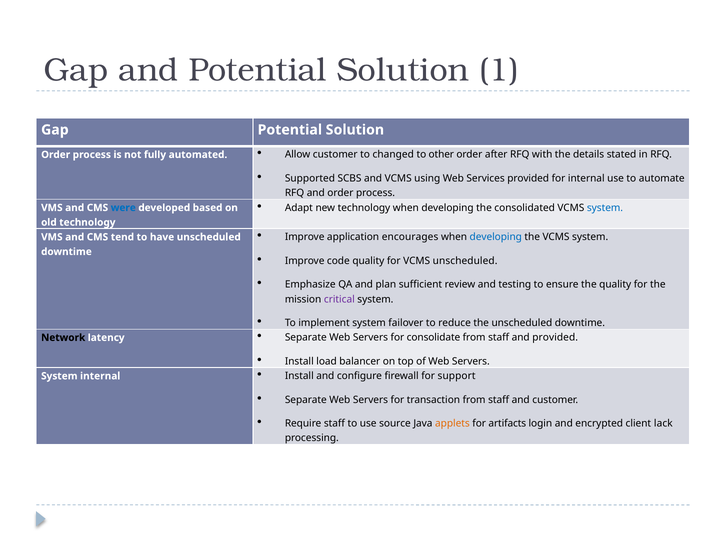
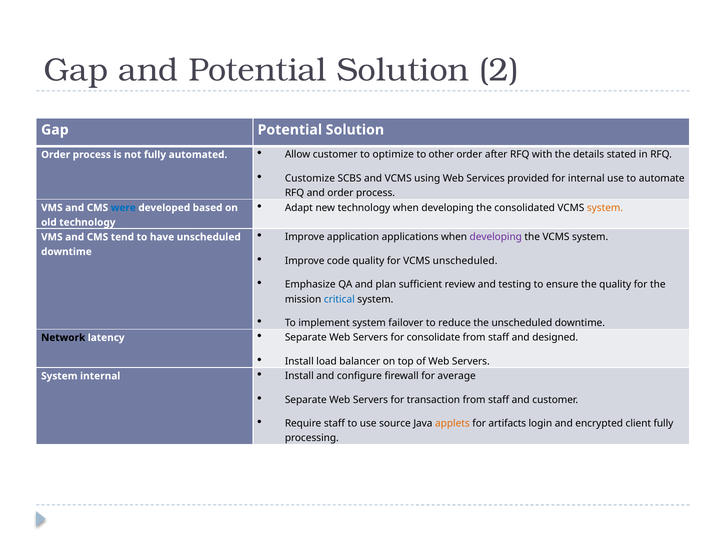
1: 1 -> 2 (499, 70)
changed: changed -> optimize (393, 155)
Supported: Supported -> Customize (310, 178)
system colour: blue -> orange (605, 208)
encourages: encourages -> applications (410, 237)
developing colour: blue -> purple (496, 237)
critical colour: purple -> blue (339, 299)
and provided: provided -> designed (555, 337)
support: support -> average (457, 376)
client lack: lack -> fully (663, 423)
